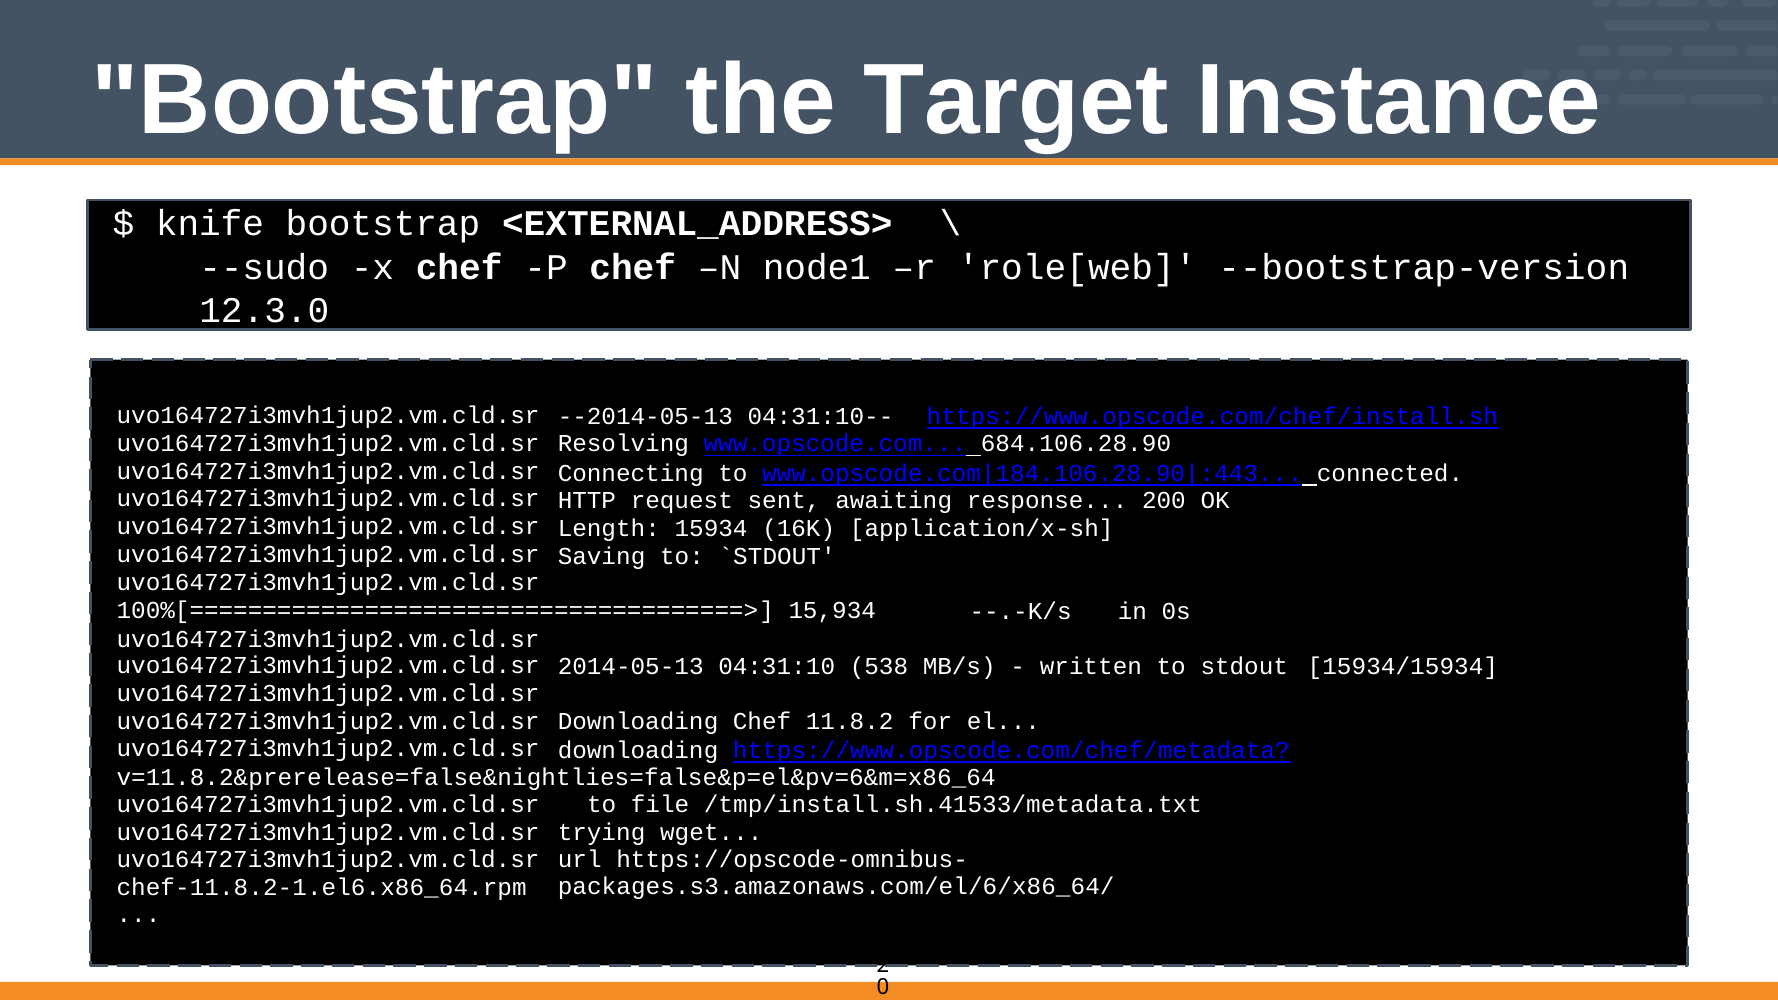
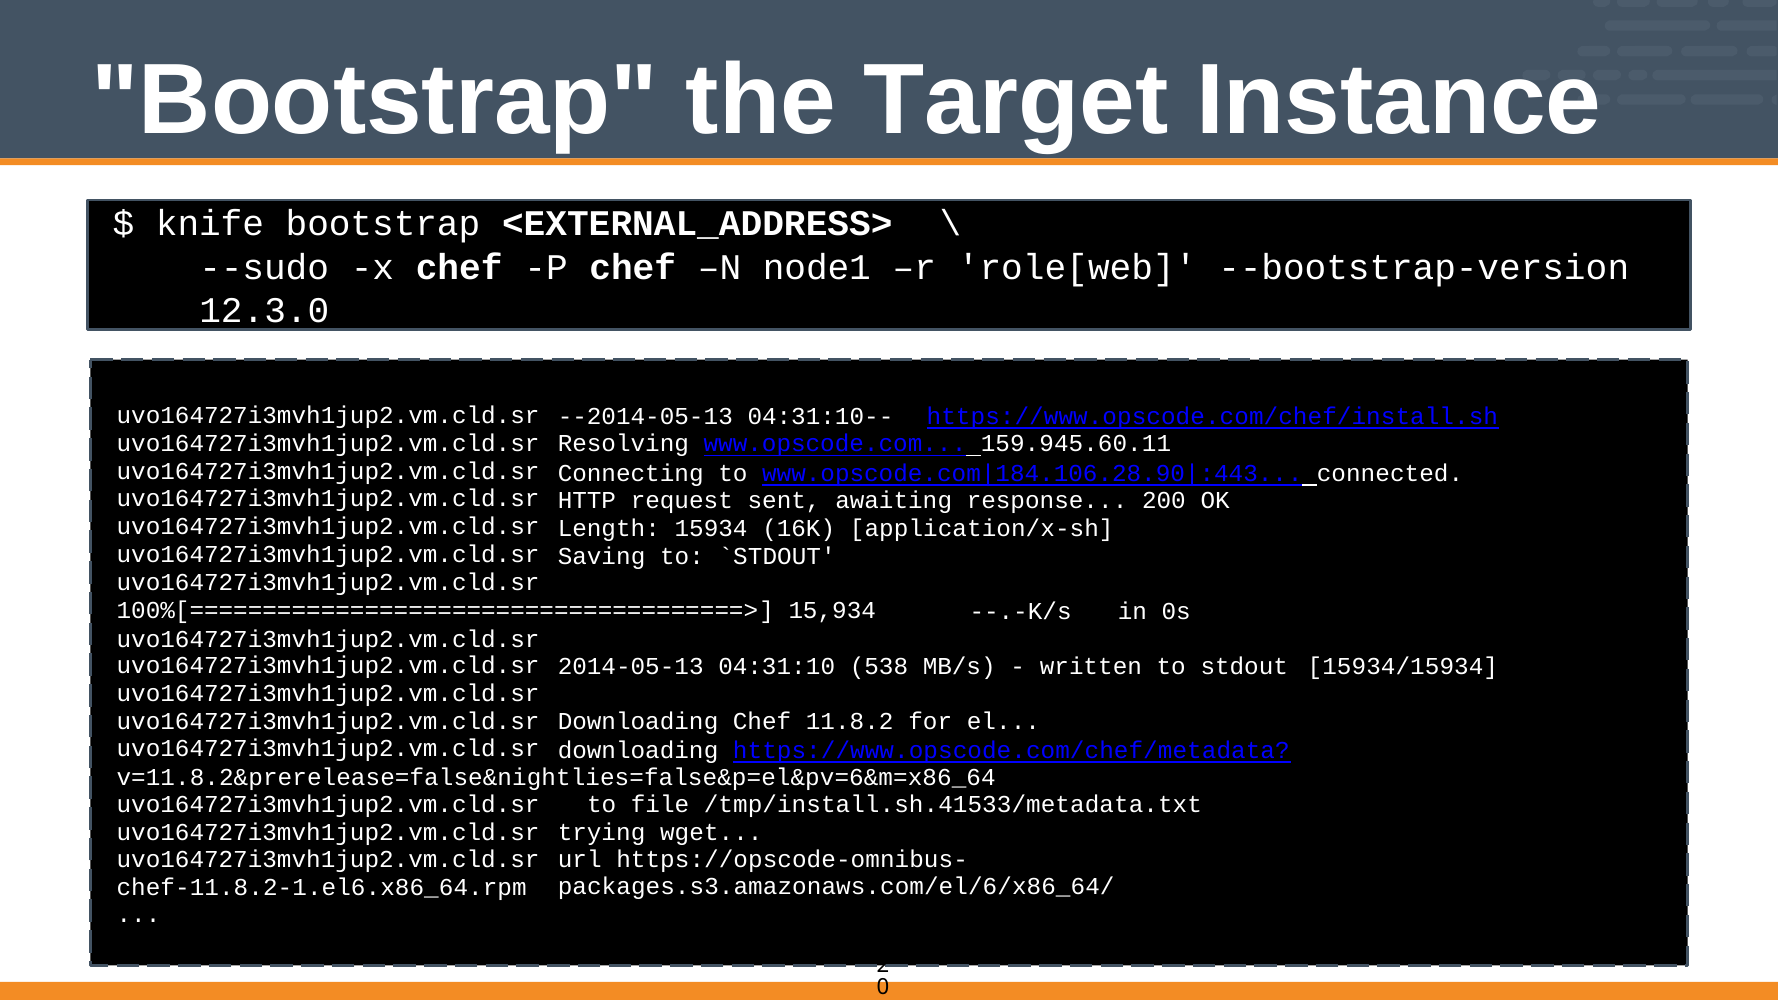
684.106.28.90: 684.106.28.90 -> 159.945.60.11 (1076, 444)
